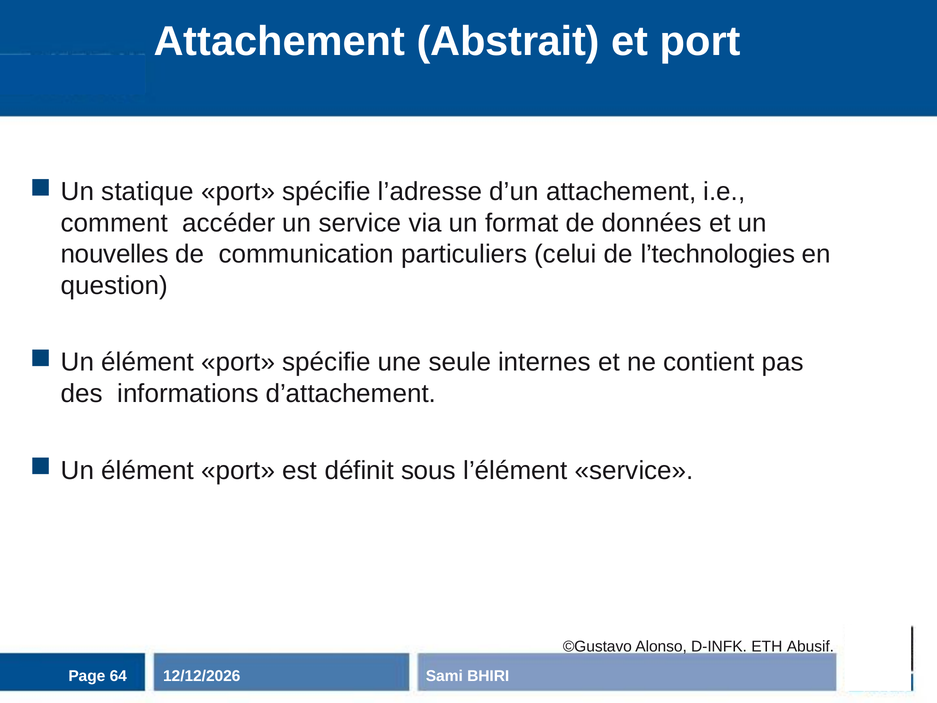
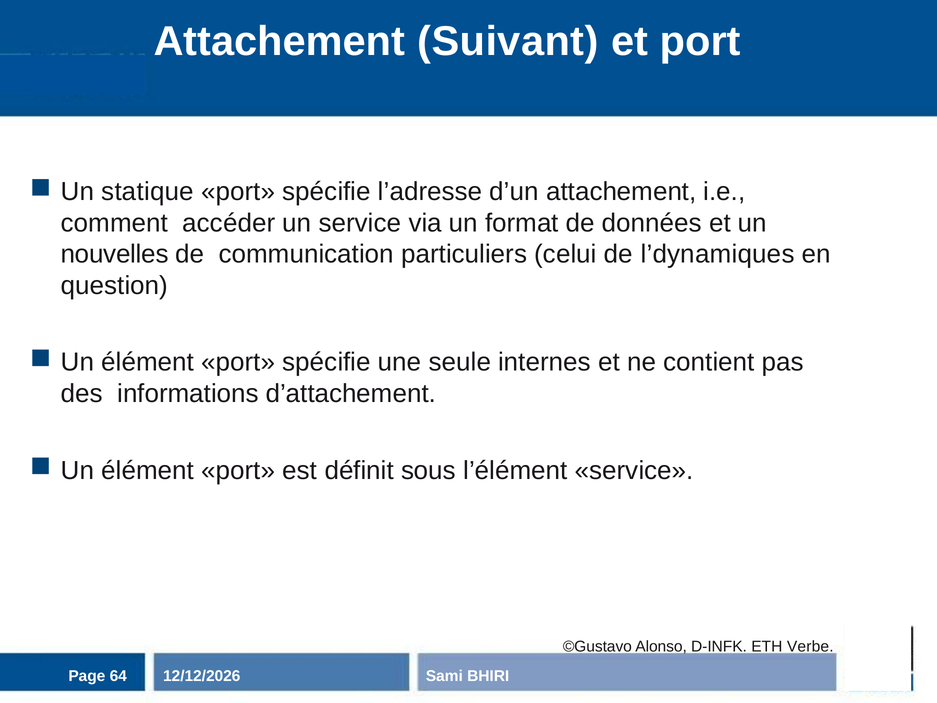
Abstrait: Abstrait -> Suivant (508, 42)
l’technologies: l’technologies -> l’dynamiques (718, 254)
Abusif: Abusif -> Verbe (810, 646)
